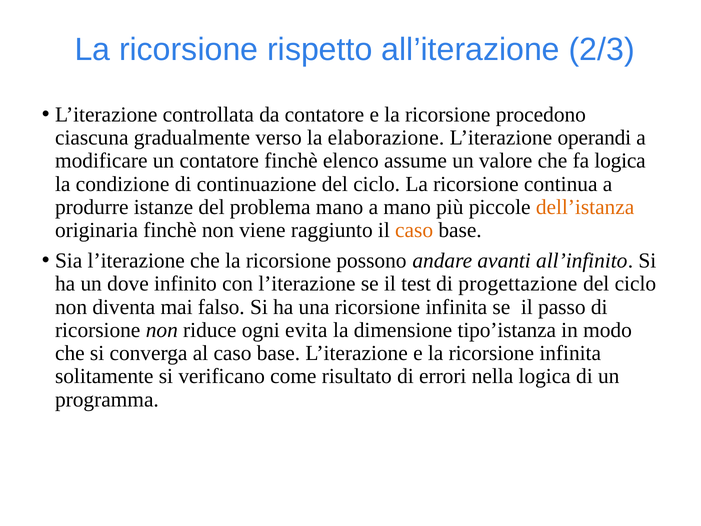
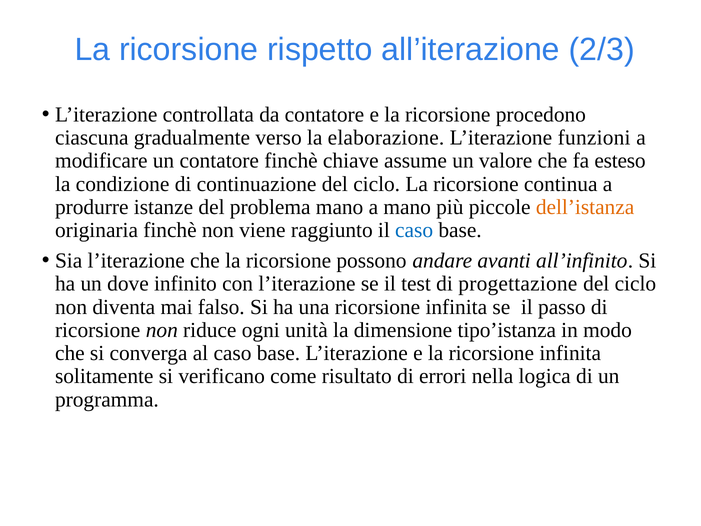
operandi: operandi -> funzioni (594, 138)
elenco: elenco -> chiave (351, 161)
fa logica: logica -> esteso (620, 161)
caso colour: orange -> blue (414, 230)
evita: evita -> unità (306, 330)
